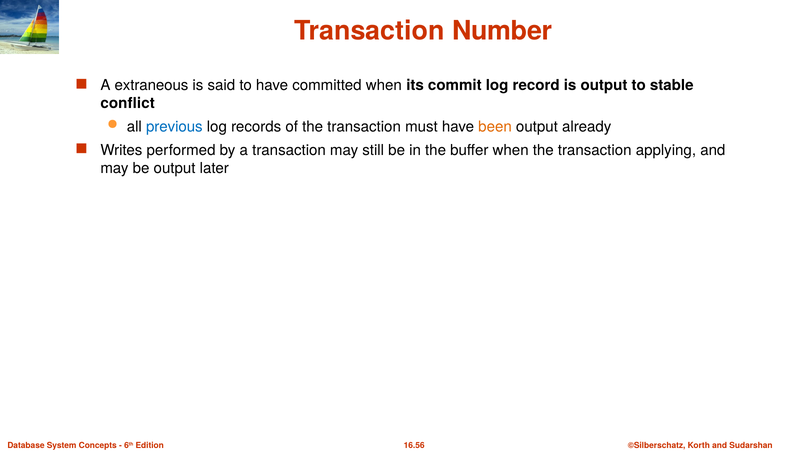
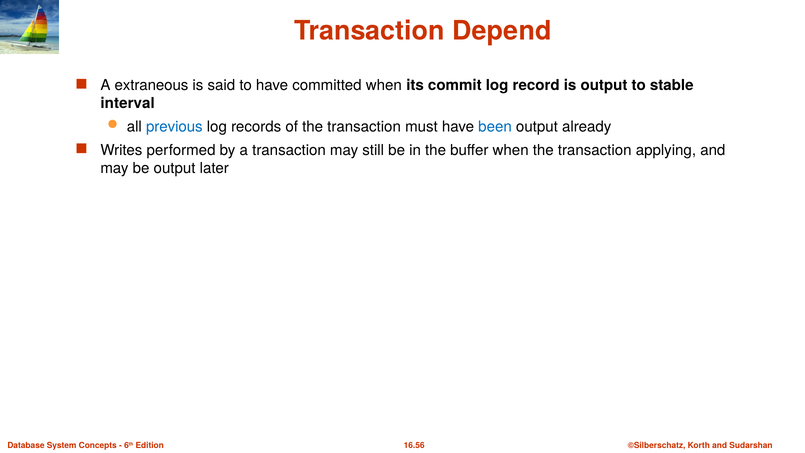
Number: Number -> Depend (502, 31)
conflict: conflict -> interval (128, 103)
been colour: orange -> blue (495, 127)
